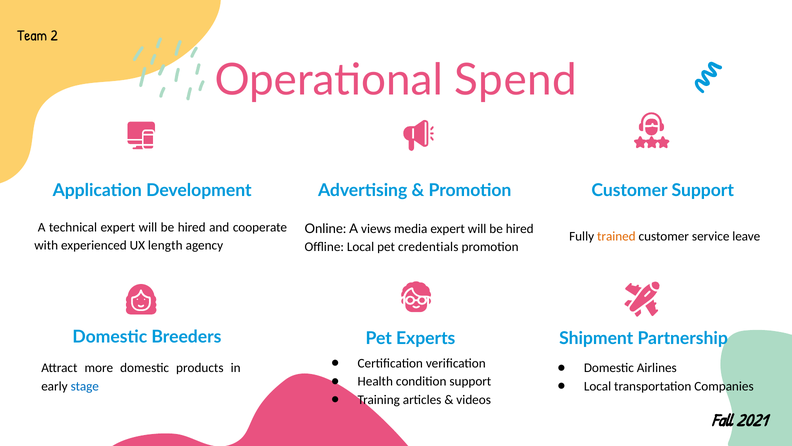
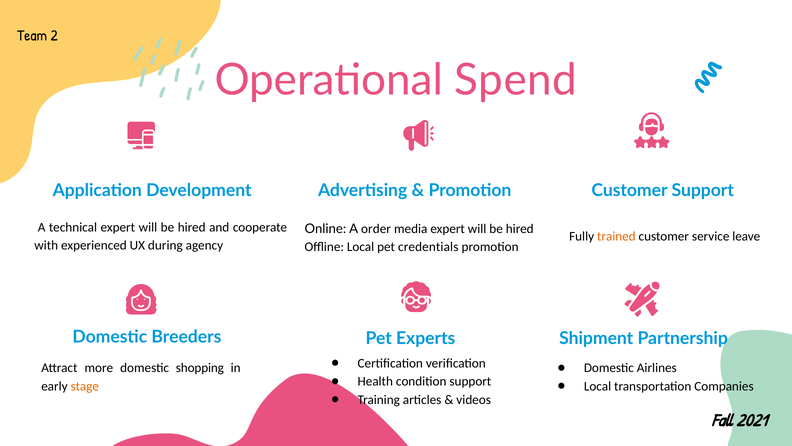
views: views -> order (376, 228)
length: length -> during (165, 245)
products: products -> shopping (200, 368)
stage colour: blue -> orange (85, 386)
